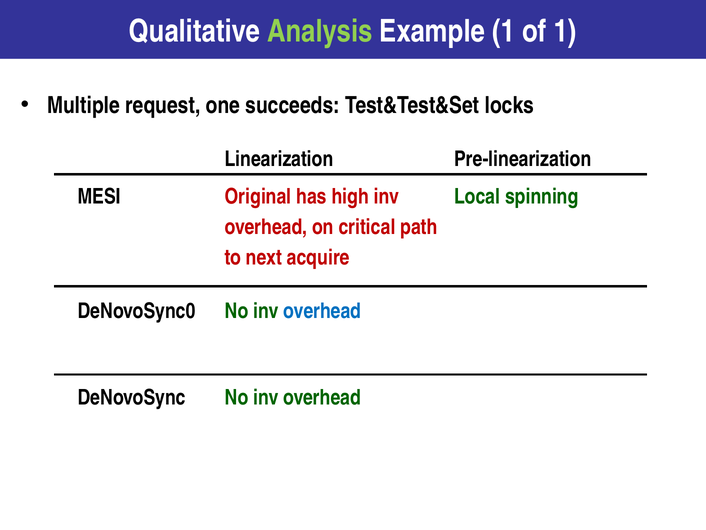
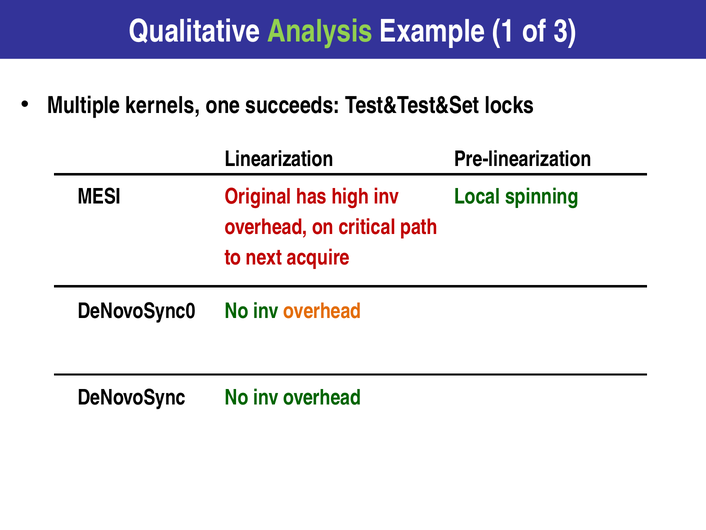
of 1: 1 -> 3 (565, 32)
request: request -> kernels (163, 105)
overhead colour: blue -> orange (322, 311)
